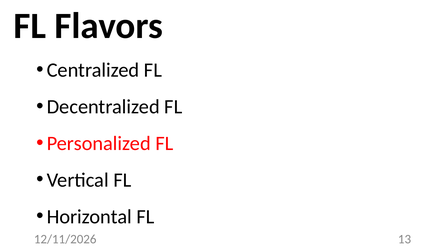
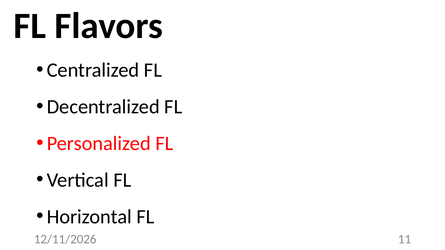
13: 13 -> 11 (405, 239)
